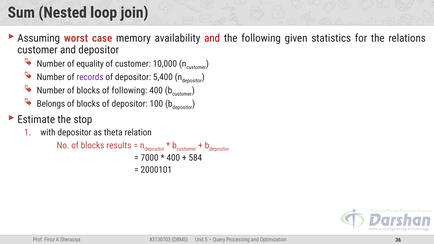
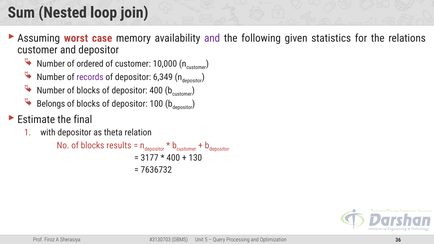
and colour: red -> purple (212, 38)
equality: equality -> ordered (90, 64)
5,400: 5,400 -> 6,349 (163, 77)
following: following -> depositor (129, 91)
stop: stop -> final (83, 120)
7000: 7000 -> 3177 (150, 158)
584: 584 -> 130 (195, 158)
2000101: 2000101 -> 7636732 (156, 170)
